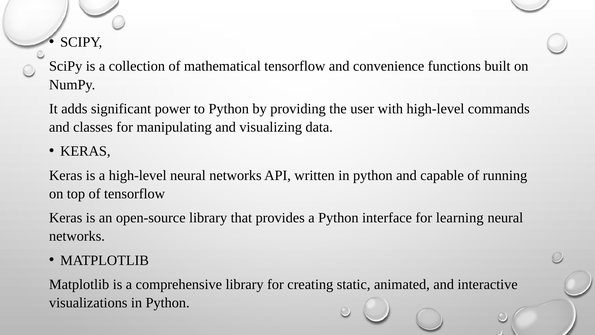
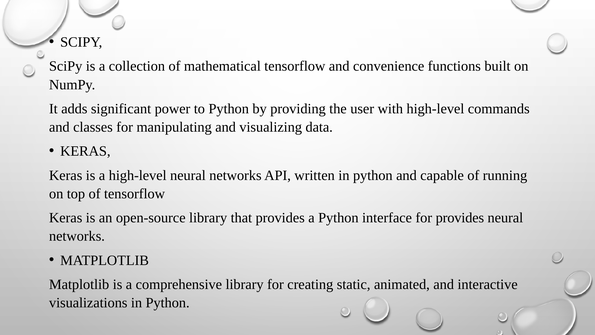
for learning: learning -> provides (460, 218)
